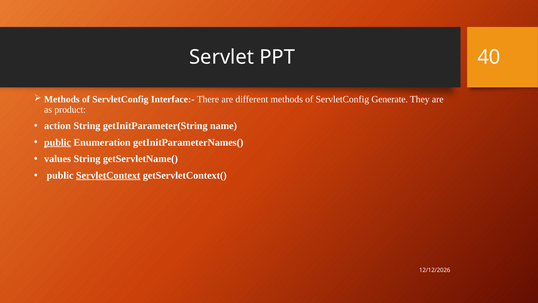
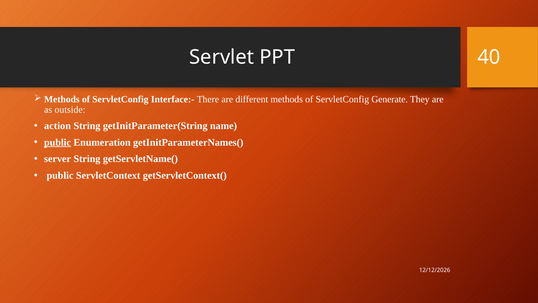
product: product -> outside (70, 109)
values: values -> server (58, 159)
ServletContext underline: present -> none (108, 175)
